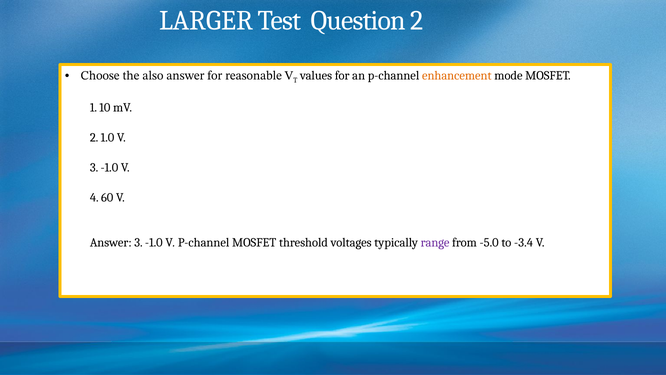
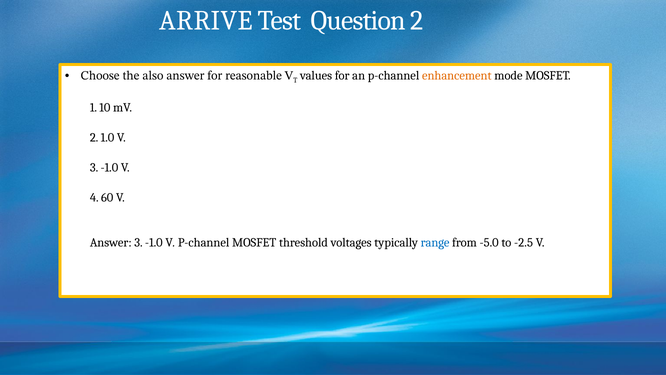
LARGER: LARGER -> ARRIVE (206, 21)
range colour: purple -> blue (435, 242)
-3.4: -3.4 -> -2.5 (524, 242)
